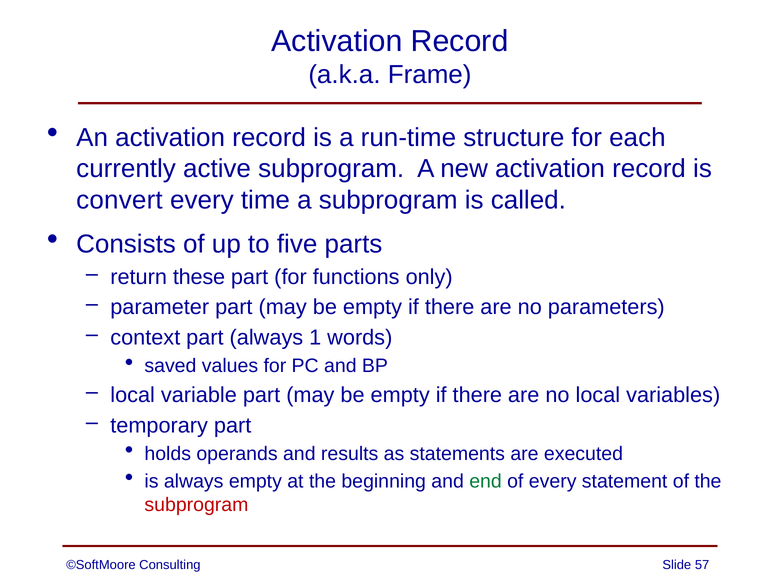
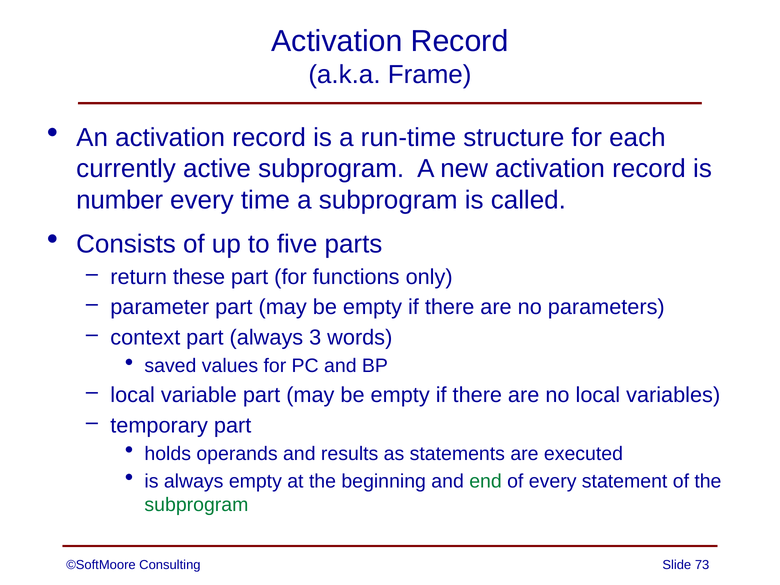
convert: convert -> number (120, 200)
1: 1 -> 3 (315, 338)
subprogram colour: red -> green (196, 505)
57: 57 -> 73 (702, 565)
